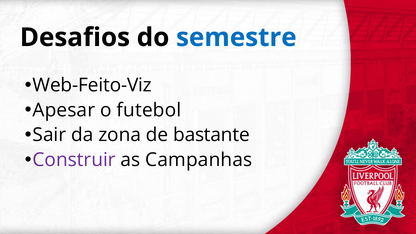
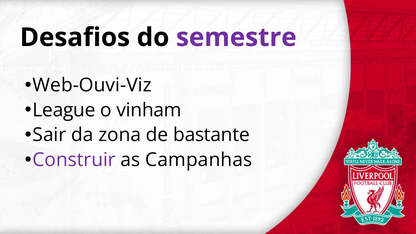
semestre colour: blue -> purple (236, 37)
Web-Feito-Viz: Web-Feito-Viz -> Web-Ouvi-Viz (92, 85)
Apesar: Apesar -> League (64, 110)
futebol: futebol -> vinham (149, 110)
